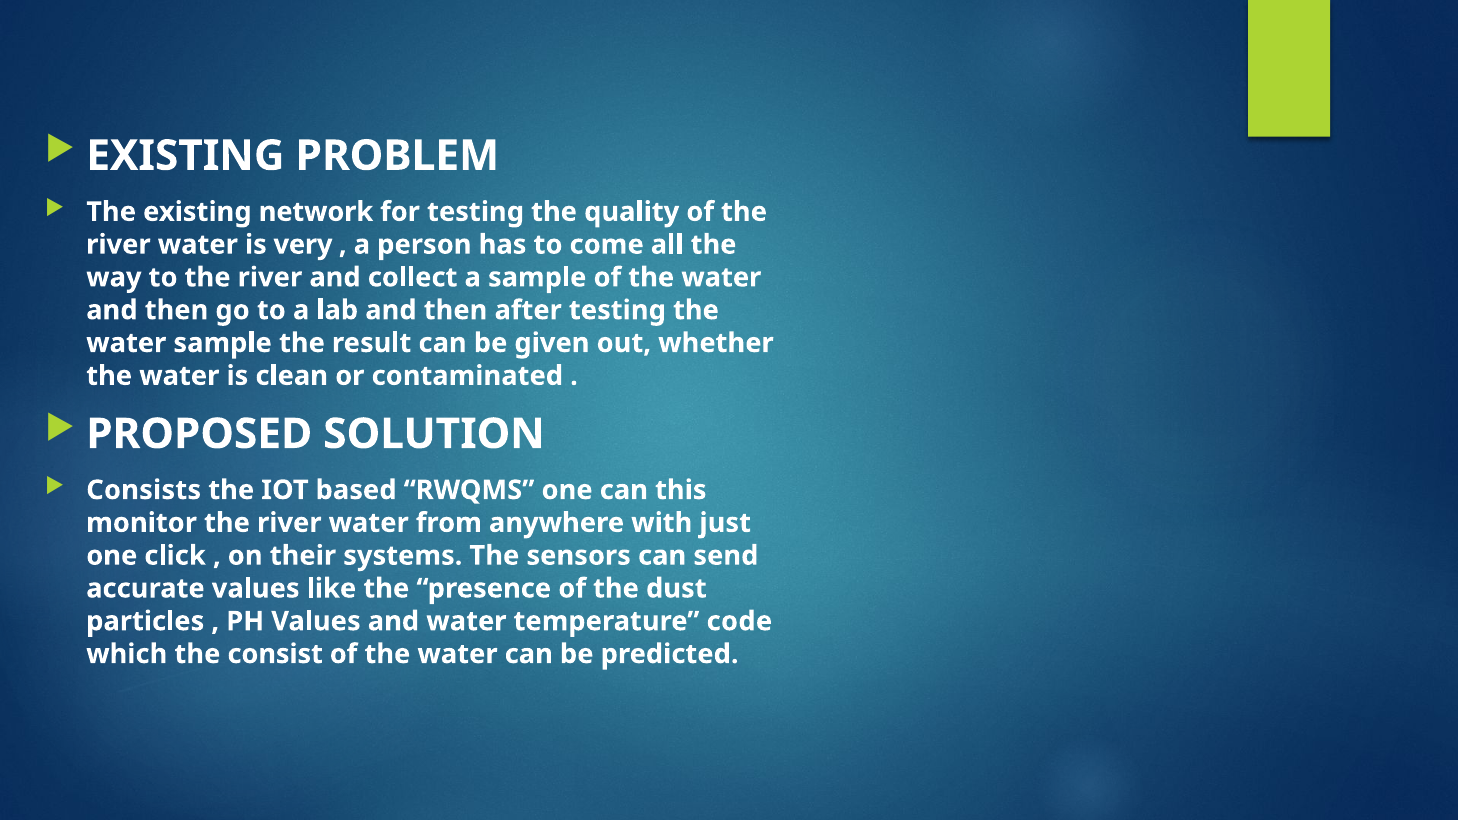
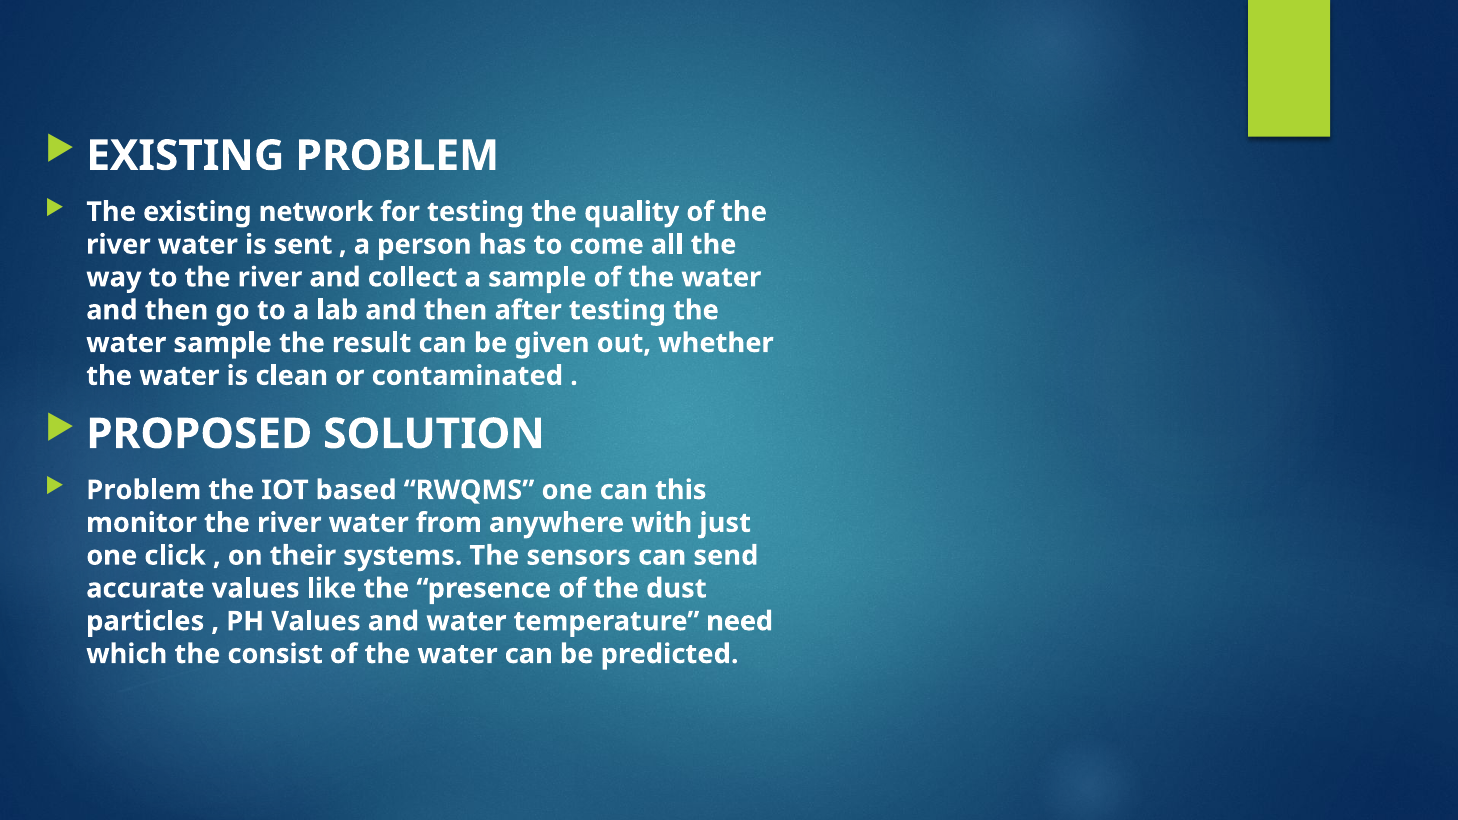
very: very -> sent (303, 245)
Consists: Consists -> Problem (144, 490)
code: code -> need (740, 621)
